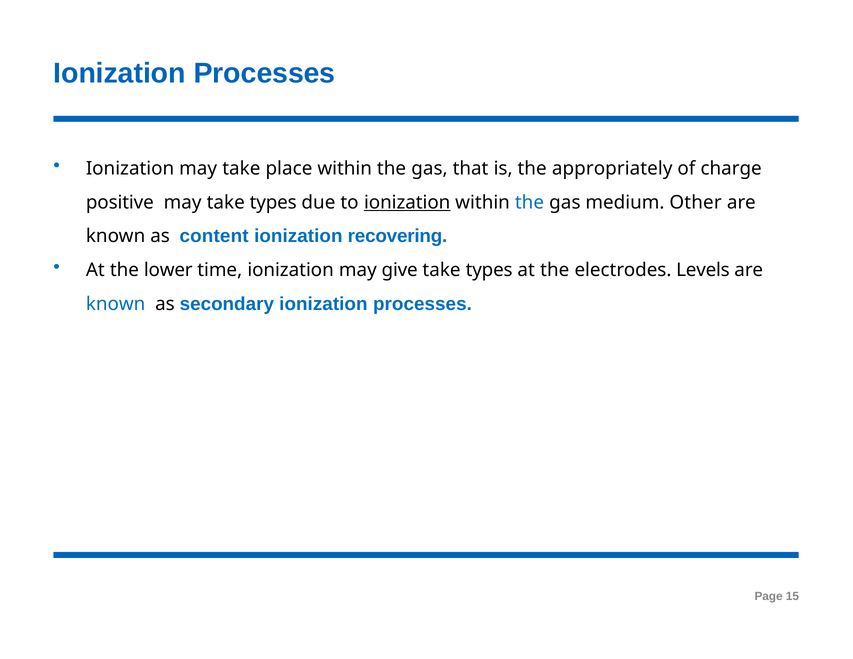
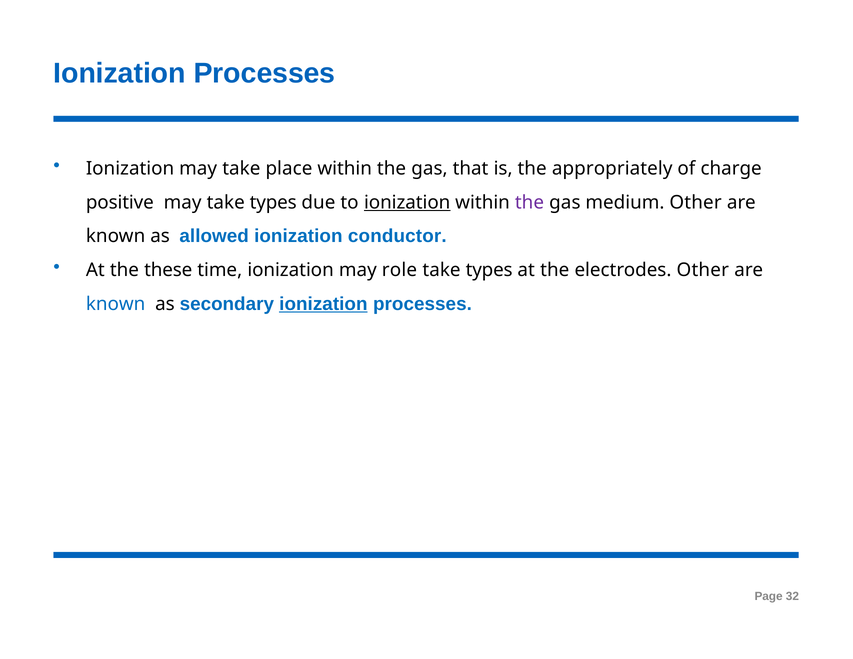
the colour: blue -> purple (529, 202)
content: content -> allowed (214, 236)
recovering: recovering -> conductor (397, 236)
lower: lower -> these (168, 270)
give: give -> role (399, 270)
electrodes Levels: Levels -> Other (703, 270)
ionization underline: none -> present (323, 304)
15: 15 -> 32 (792, 596)
